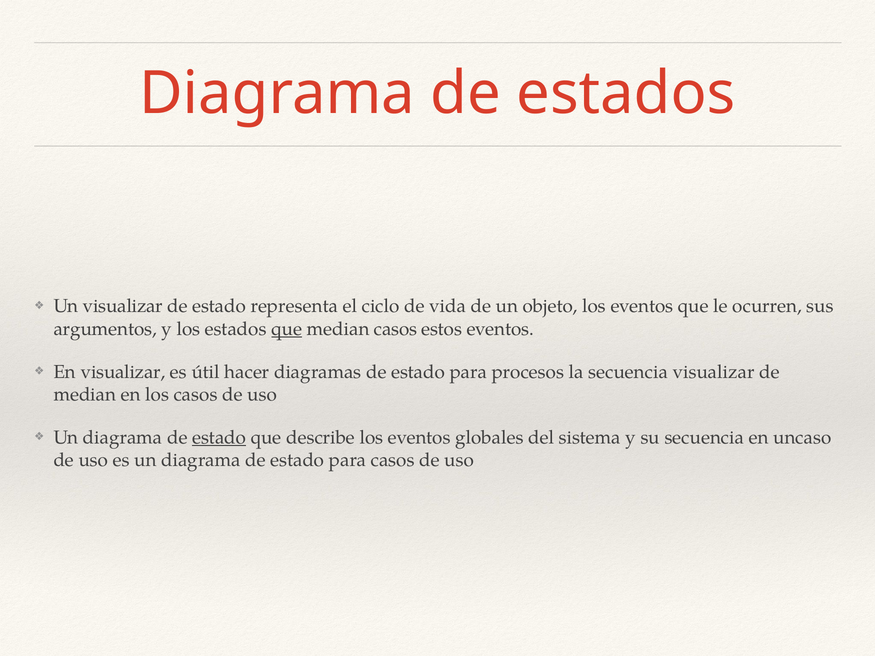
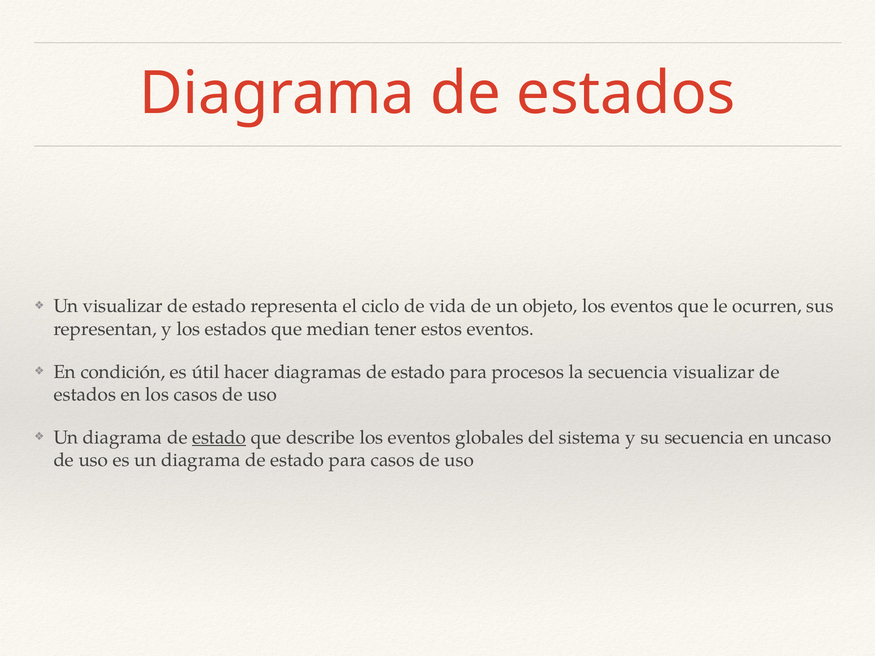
argumentos: argumentos -> representan (105, 329)
que underline: present -> none (287, 329)
median casos: casos -> tener (395, 329)
En visualizar: visualizar -> condición (123, 372)
median: median -> estados (85, 395)
